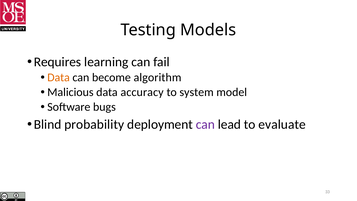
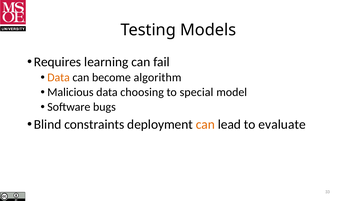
accuracy: accuracy -> choosing (142, 92)
system: system -> special (196, 92)
probability: probability -> constraints (94, 124)
can colour: purple -> orange (205, 124)
